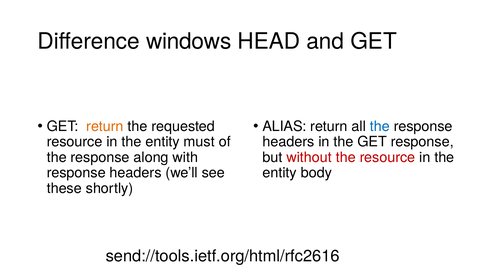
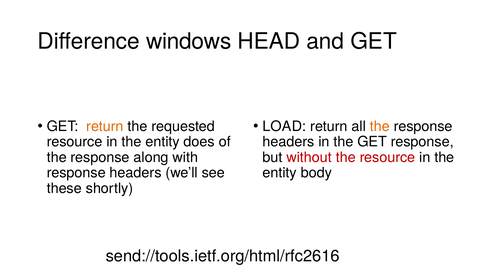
ALIAS: ALIAS -> LOAD (284, 126)
the colour: blue -> orange (380, 126)
must: must -> does (199, 142)
